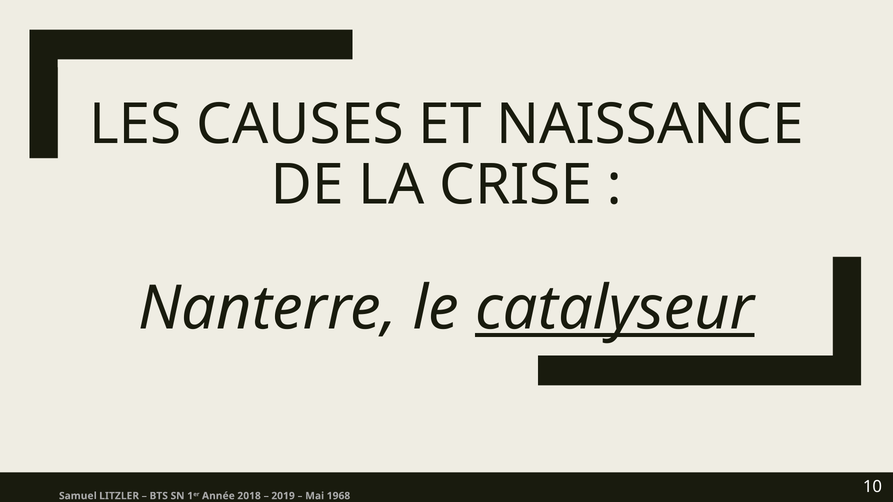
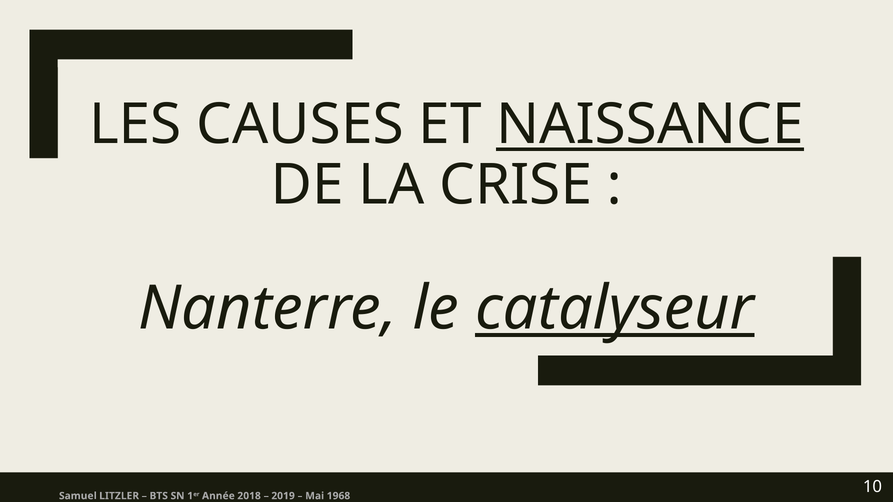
NAISSANCE underline: none -> present (650, 125)
